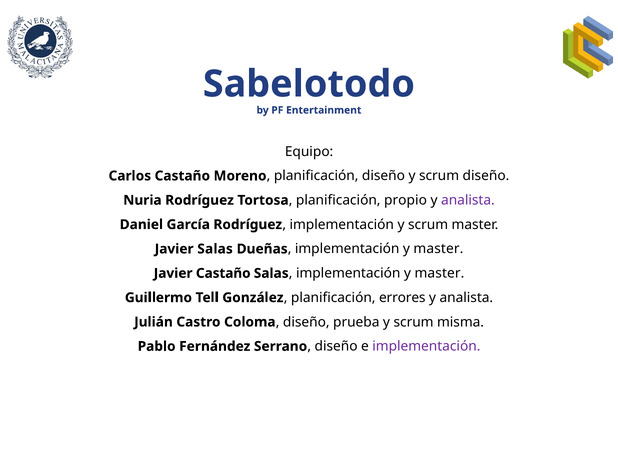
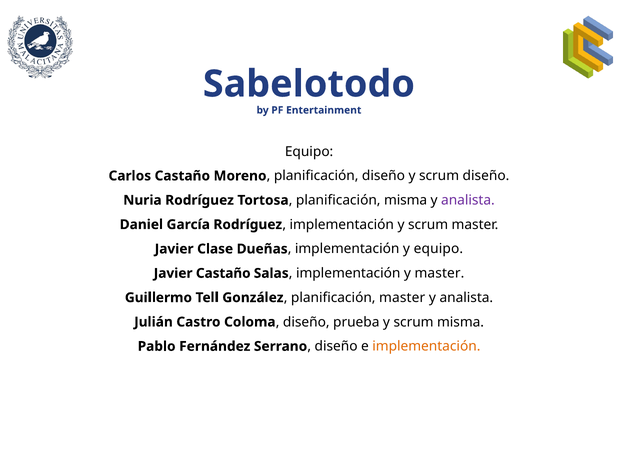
planificación propio: propio -> misma (406, 200)
Javier Salas: Salas -> Clase (215, 249)
Dueñas implementación y master: master -> equipo (438, 249)
planificación errores: errores -> master (402, 298)
implementación colour: purple -> orange (426, 347)
